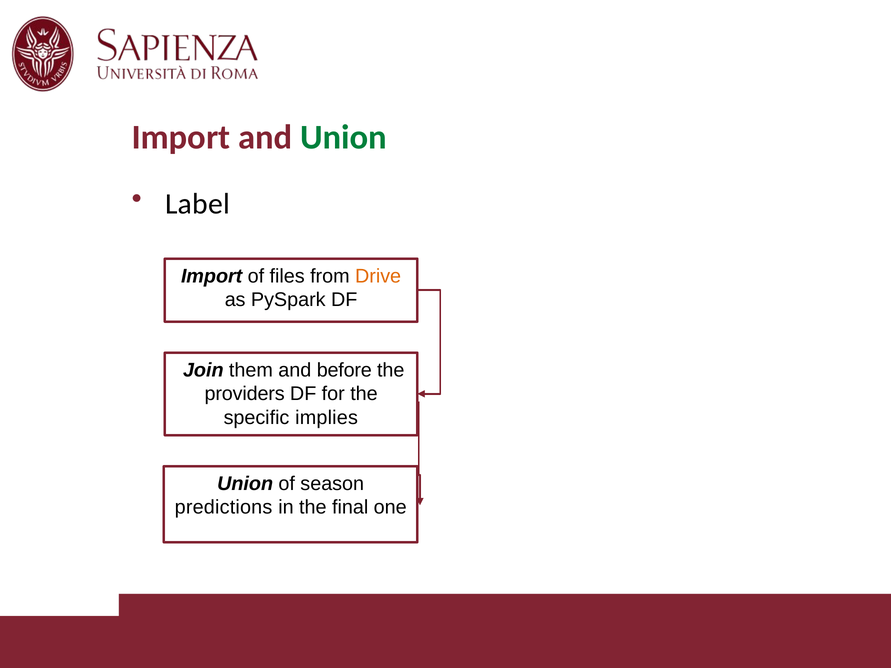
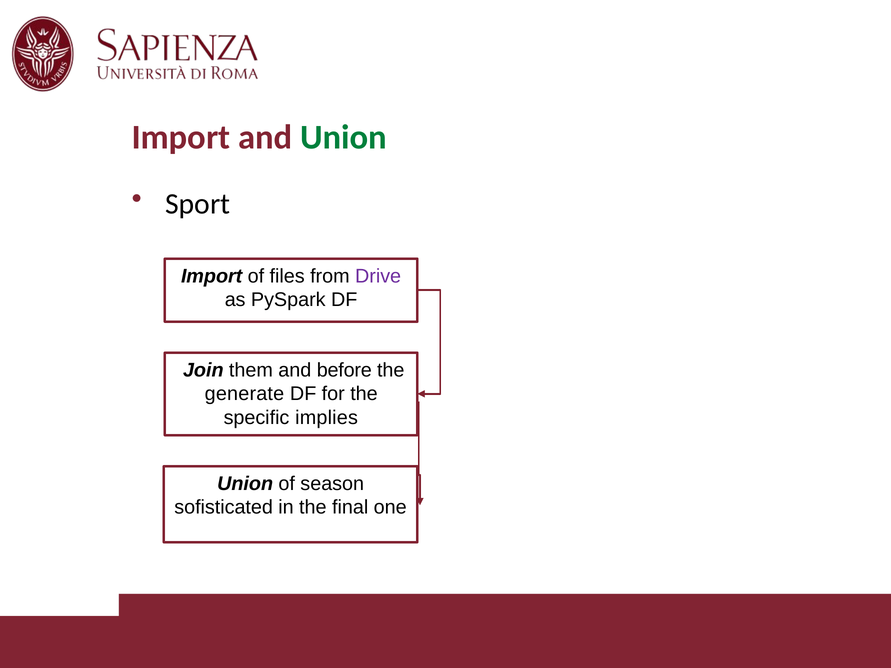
Label: Label -> Sport (198, 204)
Drive colour: orange -> purple (378, 276)
providers: providers -> generate (244, 394)
predictions: predictions -> sofisticated (224, 508)
